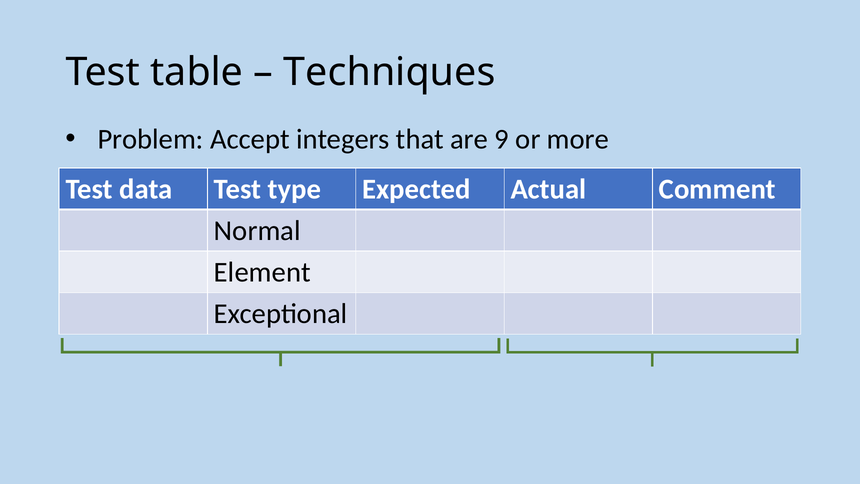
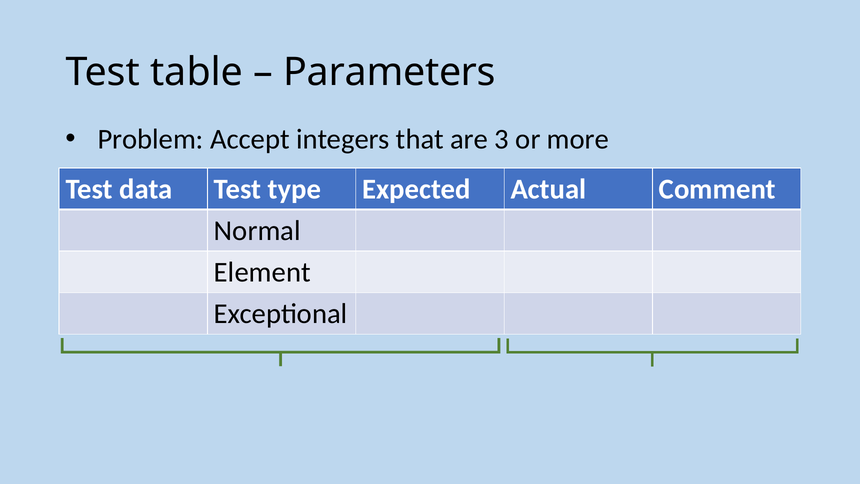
Techniques: Techniques -> Parameters (390, 72)
9: 9 -> 3 (502, 139)
